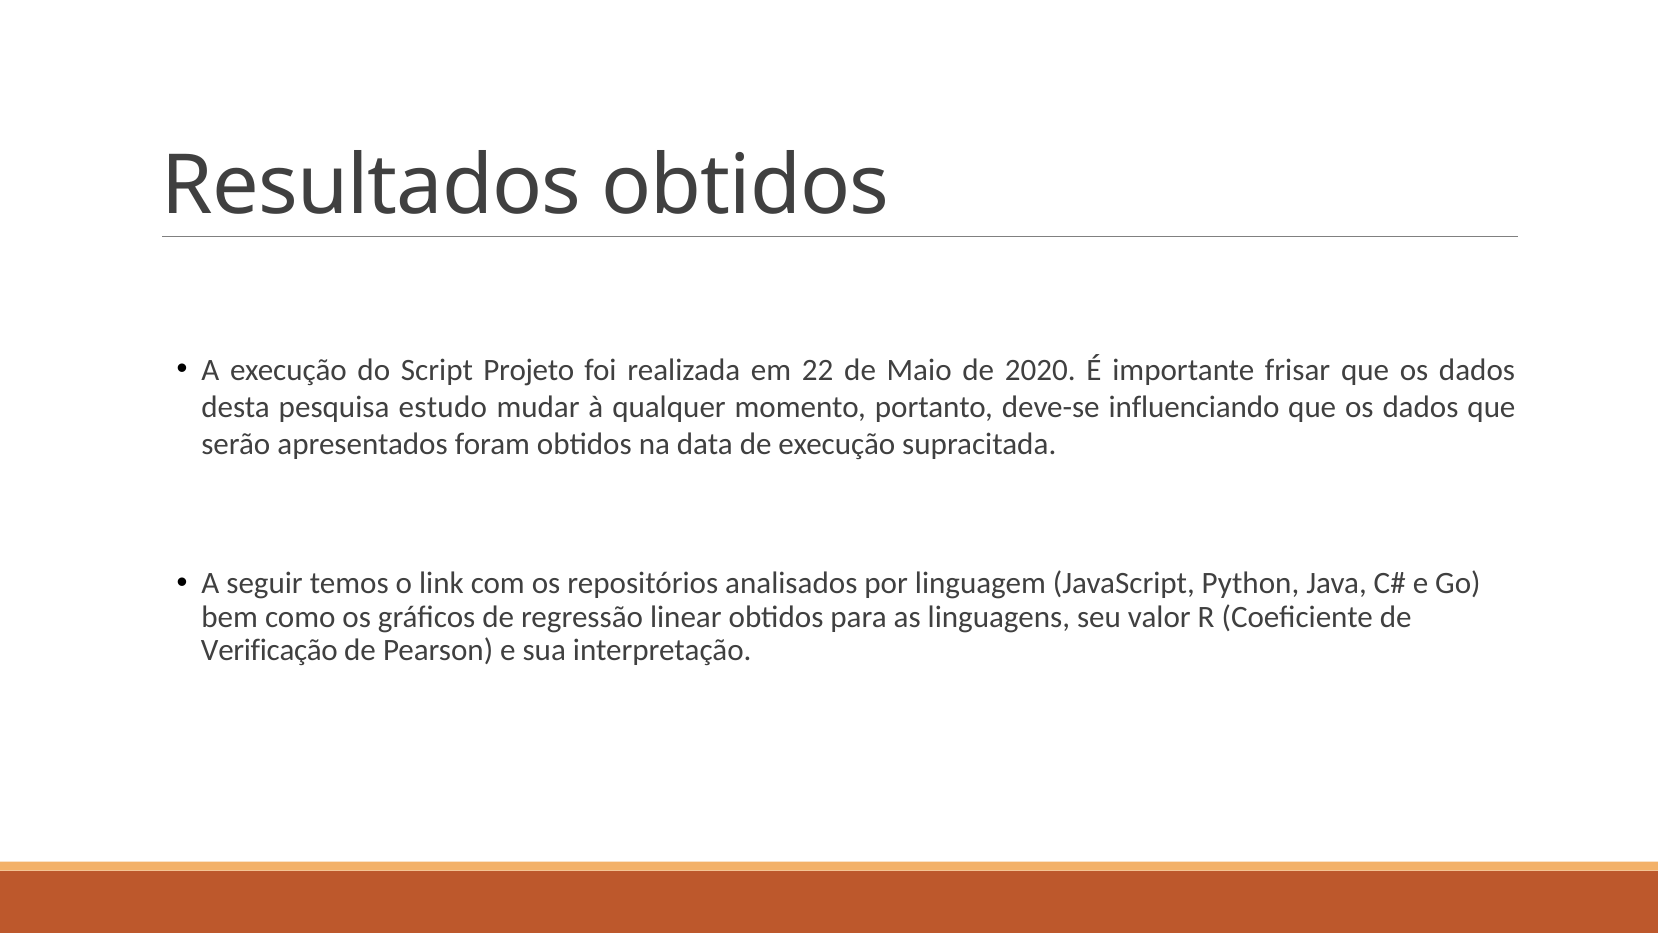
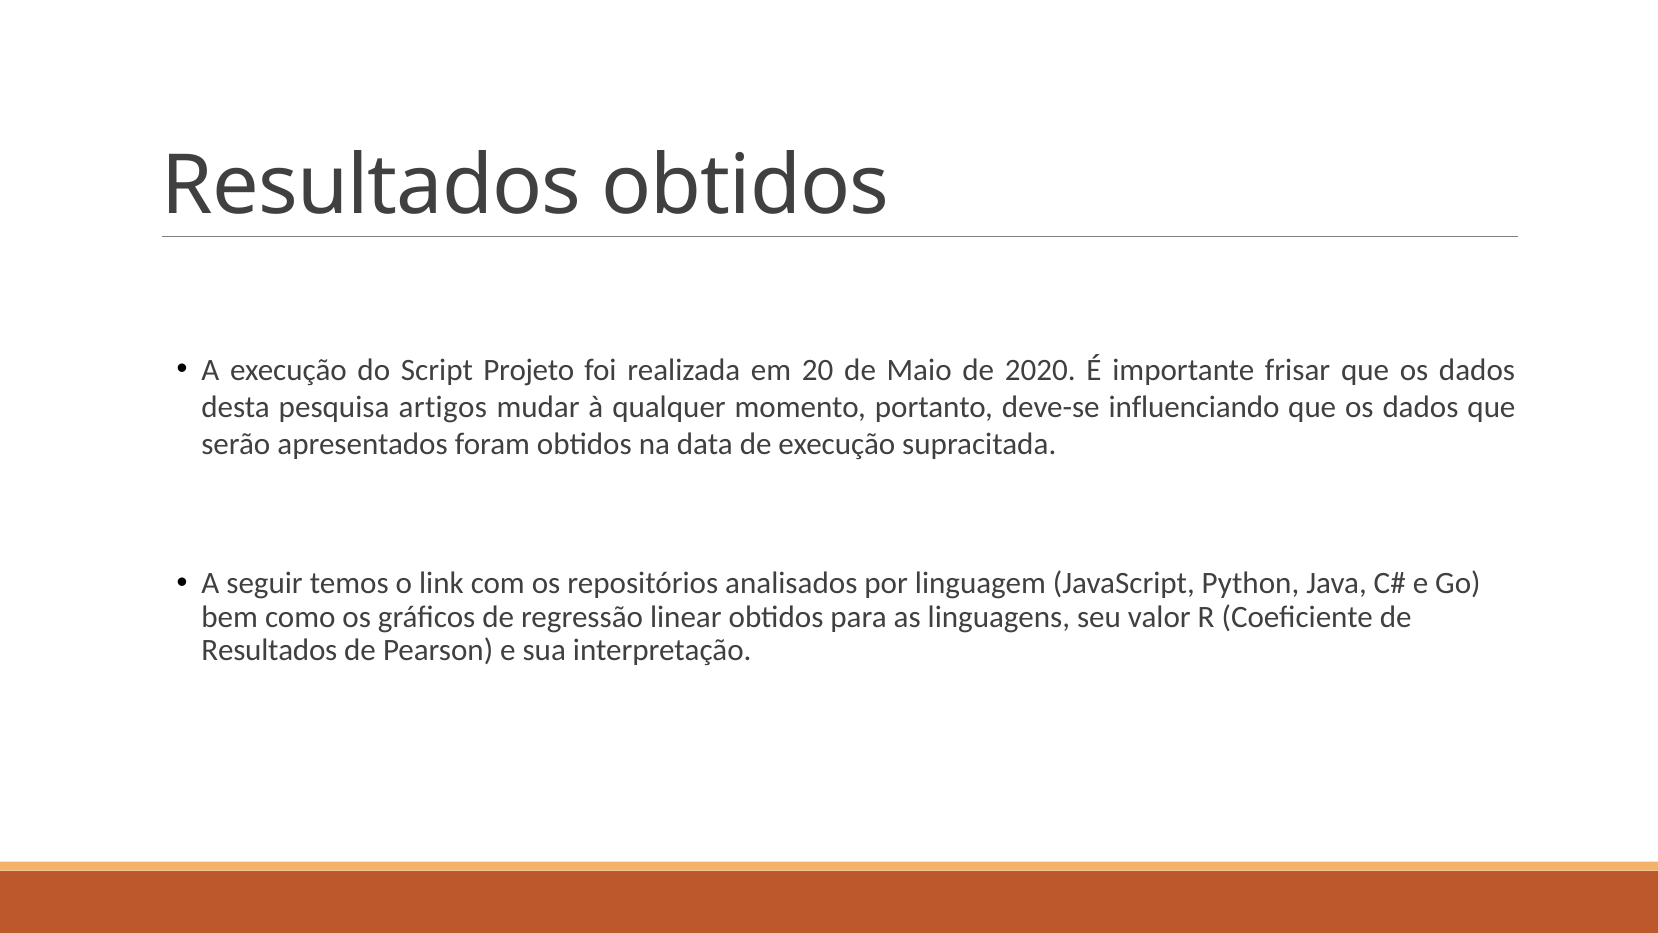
22: 22 -> 20 (818, 370)
estudo: estudo -> artigos (443, 407)
Verificação: Verificação -> Resultados (269, 650)
